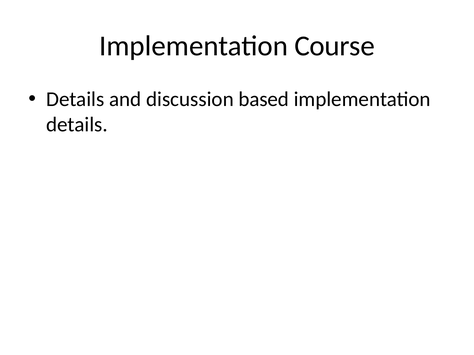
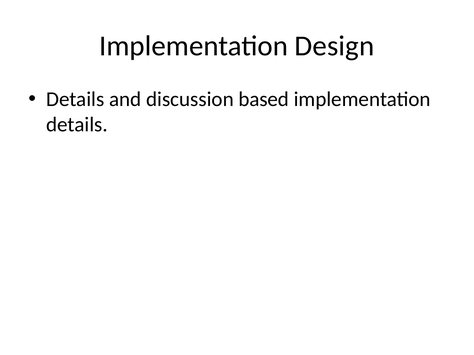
Course: Course -> Design (334, 46)
